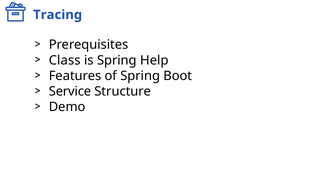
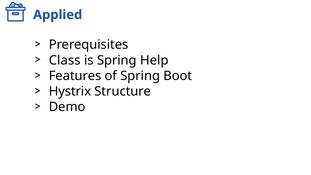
Tracing: Tracing -> Applied (58, 15)
Service: Service -> Hystrix (70, 91)
